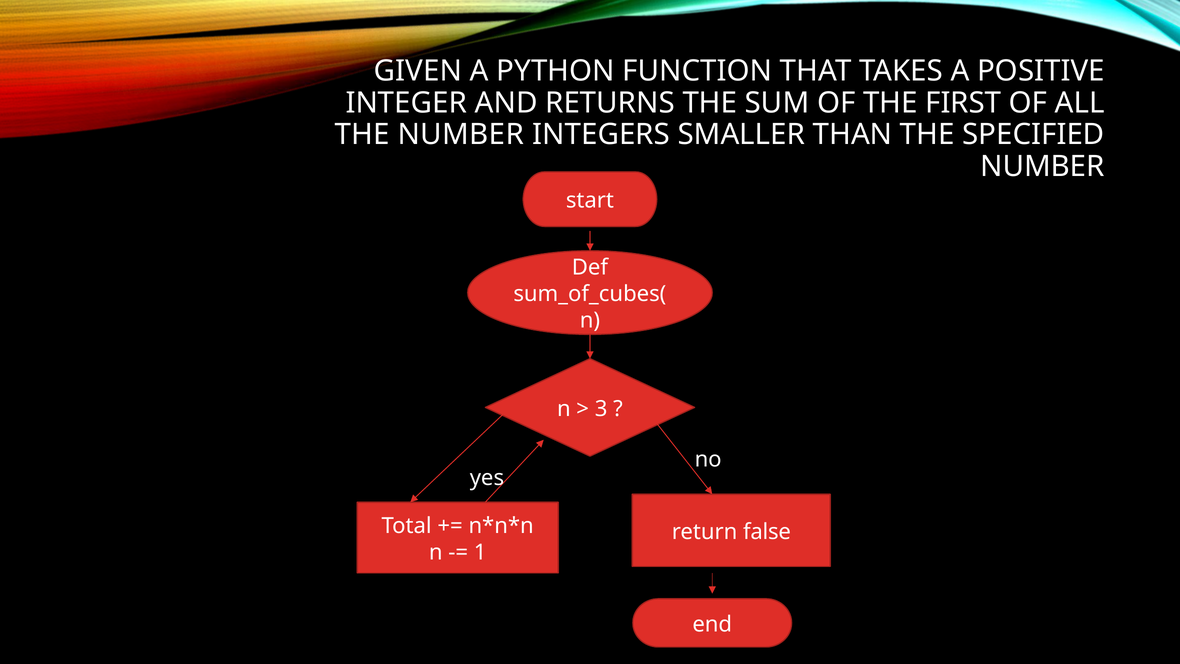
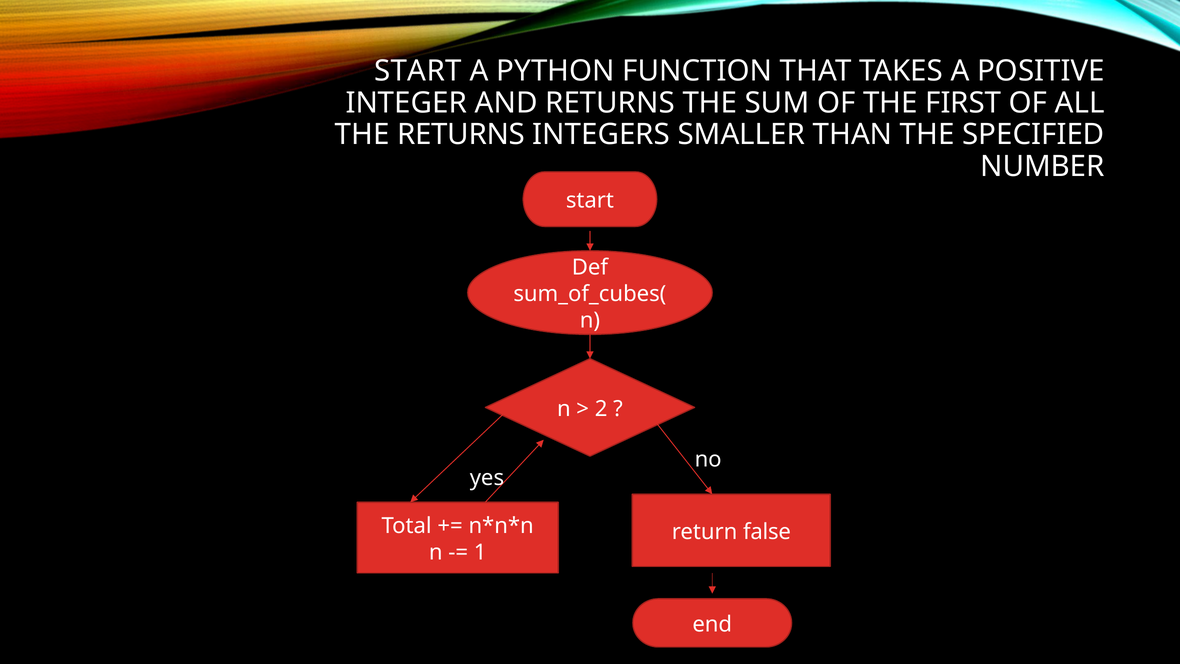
GIVEN: GIVEN -> START (418, 71)
THE NUMBER: NUMBER -> RETURNS (461, 135)
3: 3 -> 2 (601, 409)
